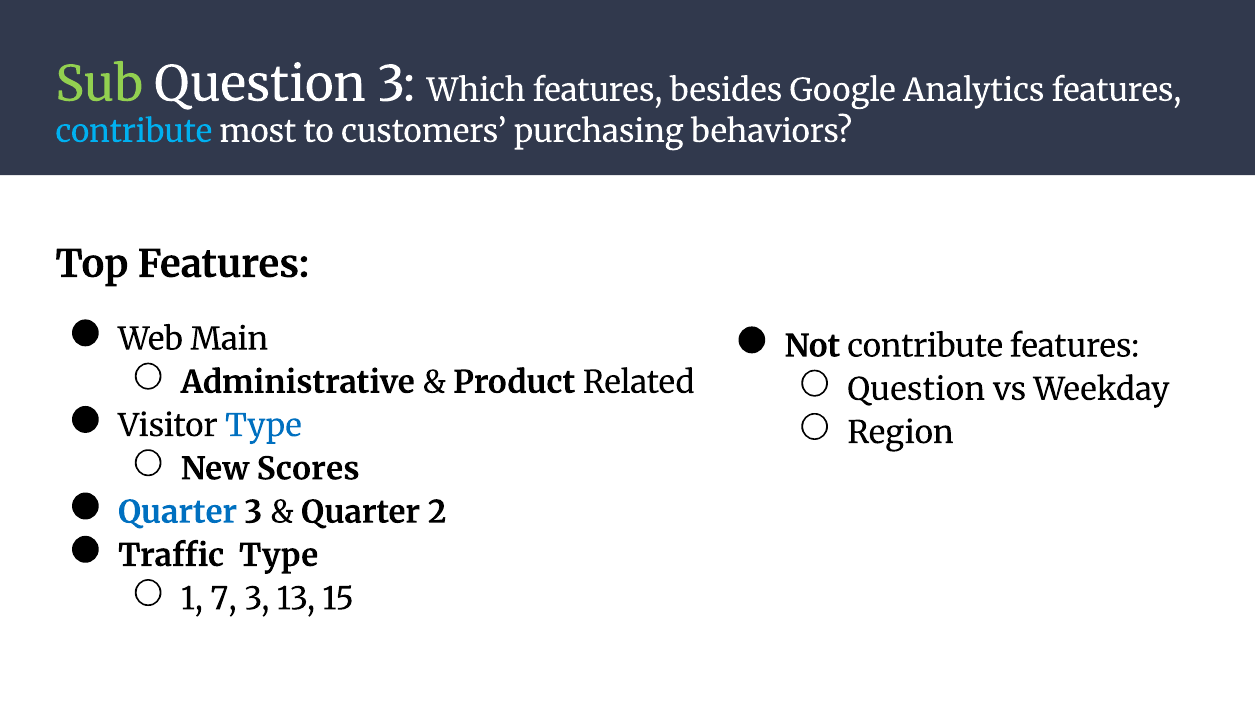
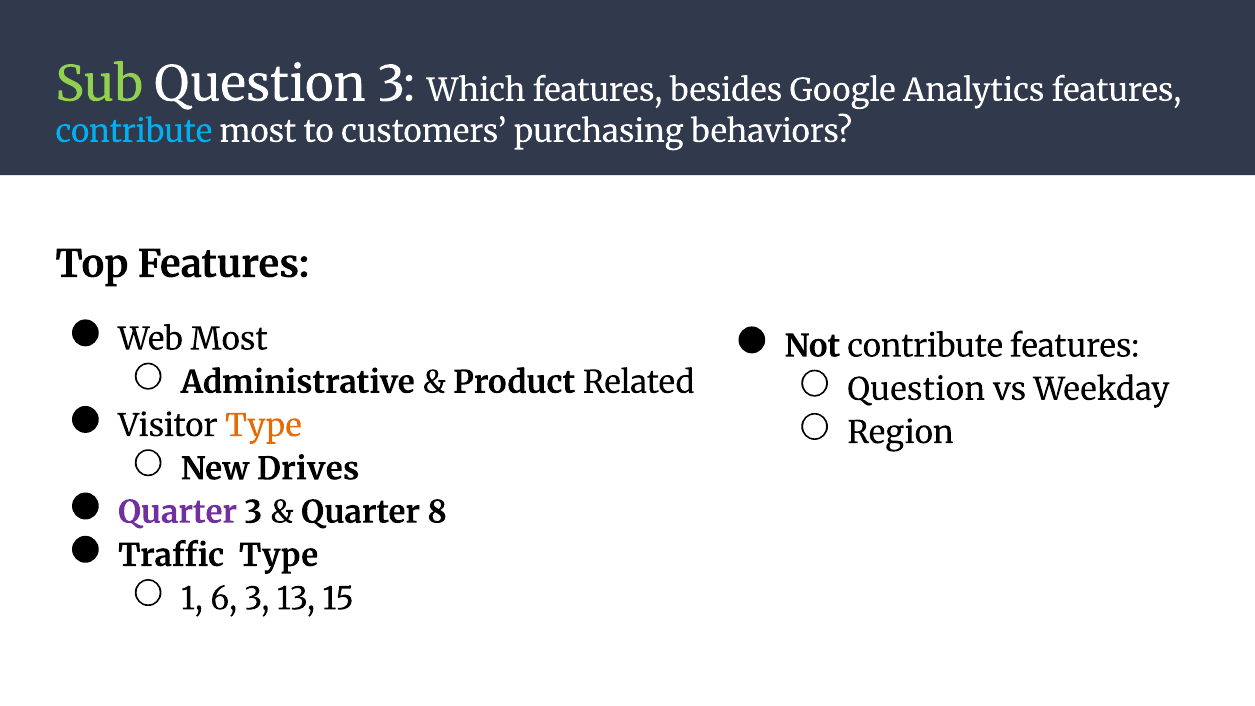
Web Main: Main -> Most (229, 339)
Type colour: blue -> orange (263, 426)
Scores: Scores -> Drives (308, 469)
Quarter colour: blue -> purple (178, 512)
2: 2 -> 8 (437, 512)
7: 7 -> 6 (224, 599)
